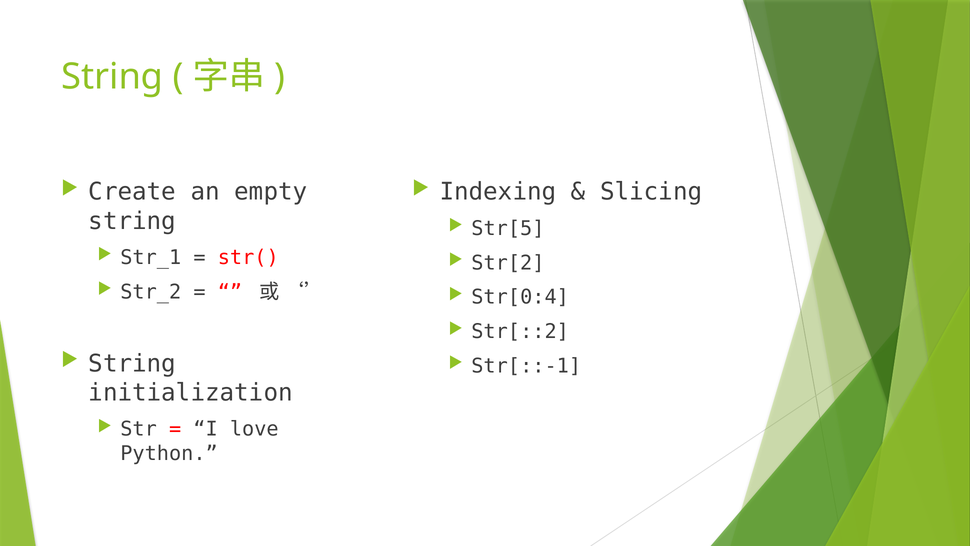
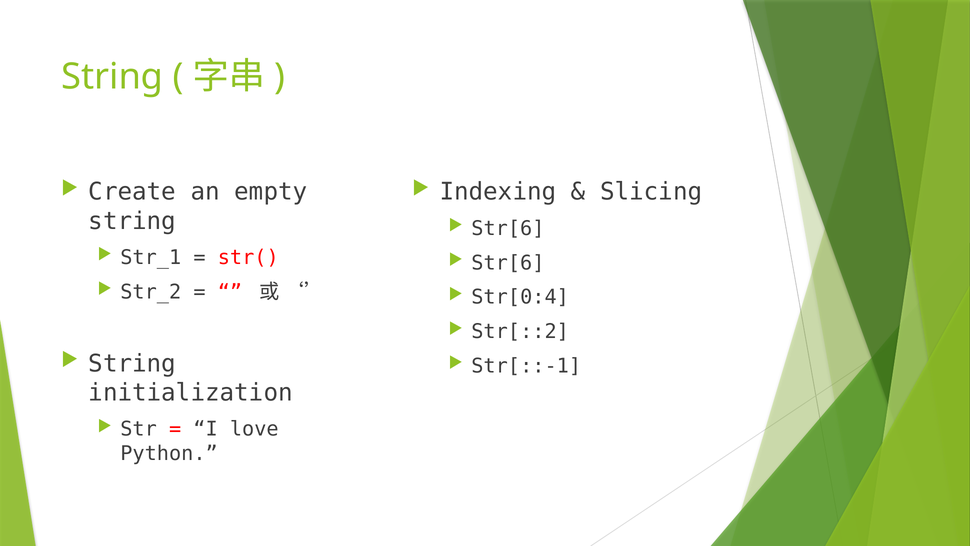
Str[5: Str[5 -> Str[6 (508, 228)
Str[2: Str[2 -> Str[6 (508, 263)
